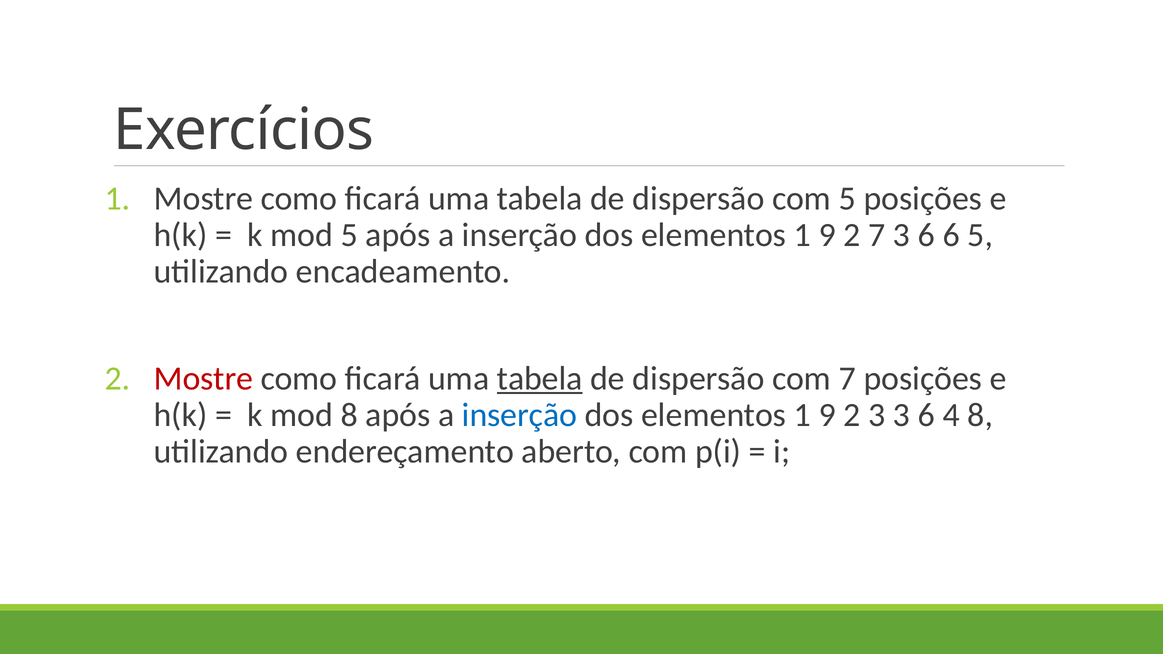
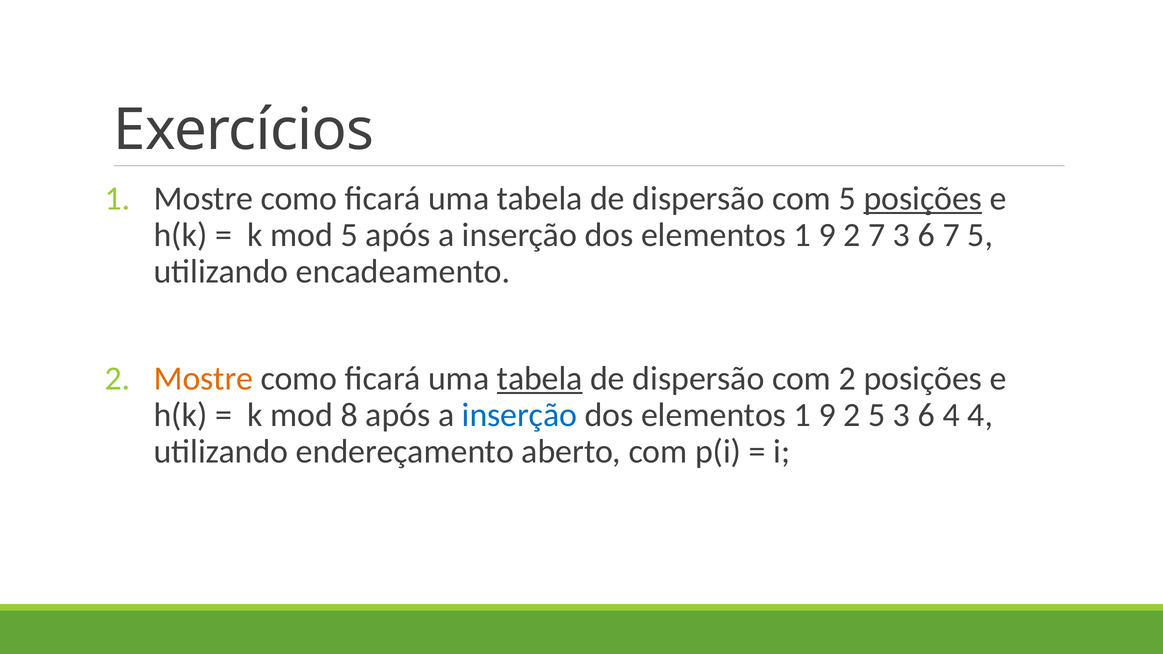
posições underline: none -> present (923, 198)
6 6: 6 -> 7 (951, 235)
Mostre colour: red -> orange (203, 379)
com 7: 7 -> 2 (847, 379)
2 3: 3 -> 5 (877, 415)
4 8: 8 -> 4 (980, 415)
